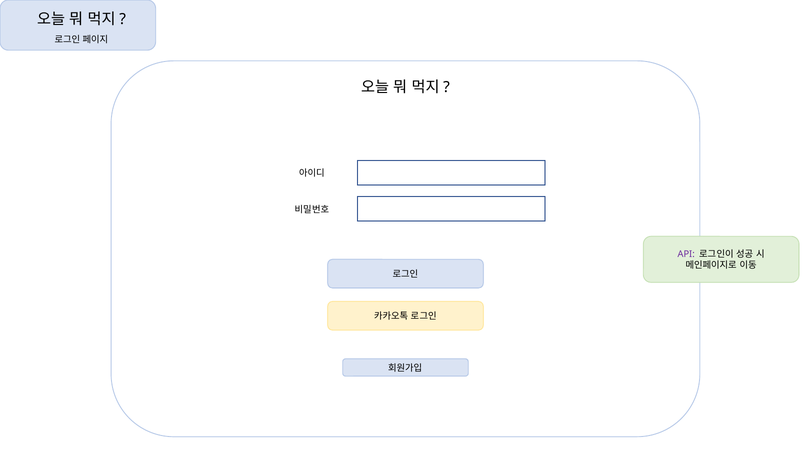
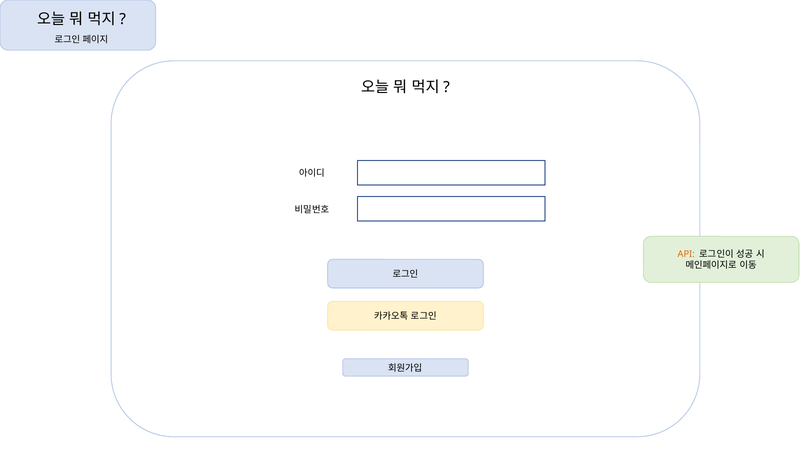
API colour: purple -> orange (686, 254)
